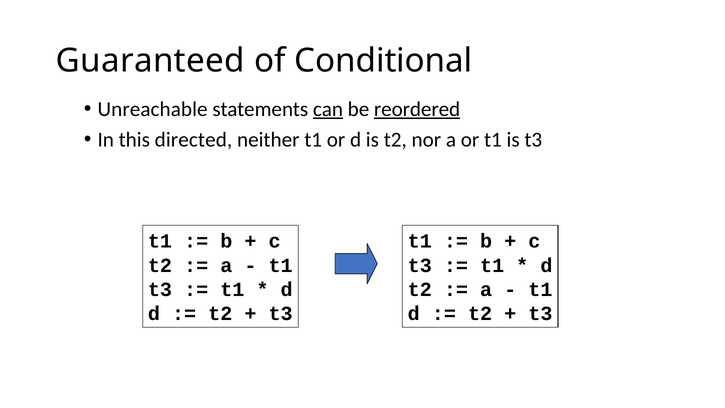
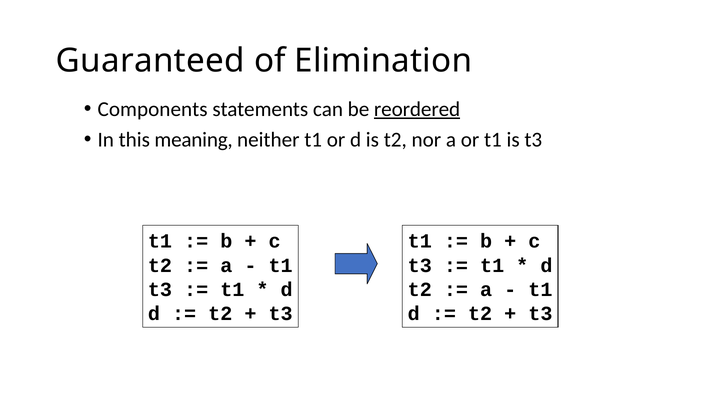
Conditional: Conditional -> Elimination (383, 61)
Unreachable: Unreachable -> Components (153, 109)
can underline: present -> none (328, 109)
directed: directed -> meaning (194, 140)
